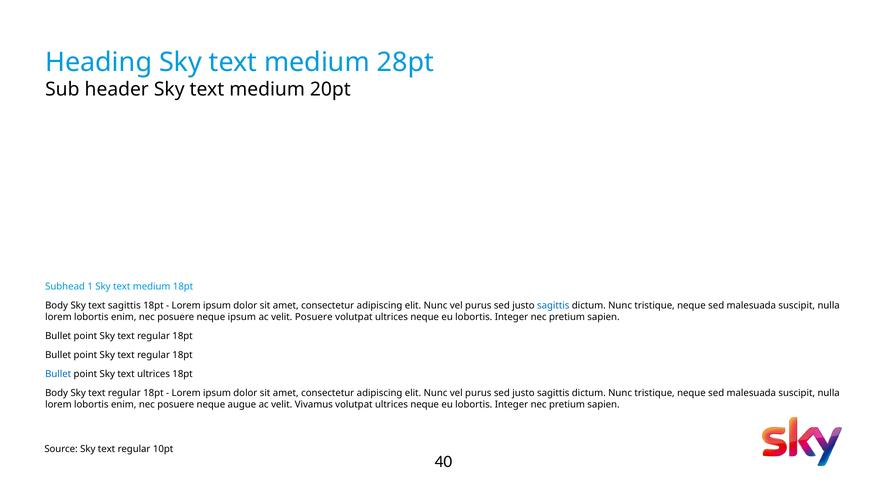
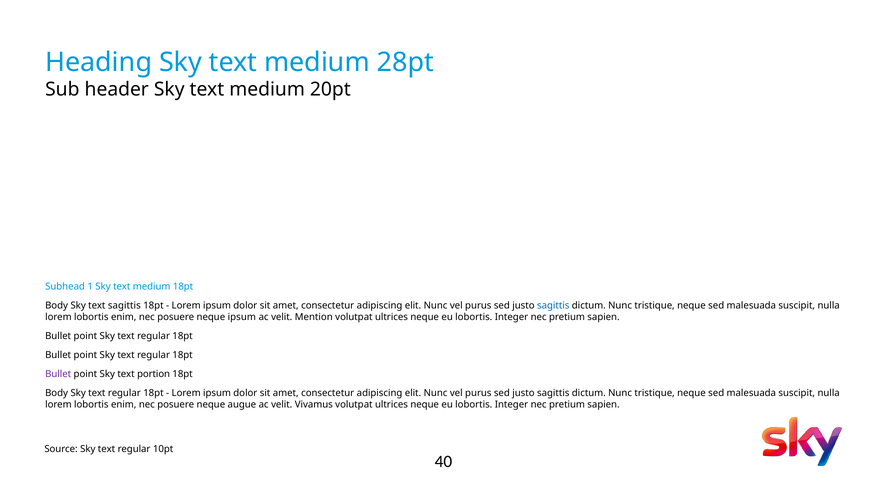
velit Posuere: Posuere -> Mention (314, 317)
Bullet colour: blue -> purple (58, 374)
text ultrices: ultrices -> portion (154, 374)
